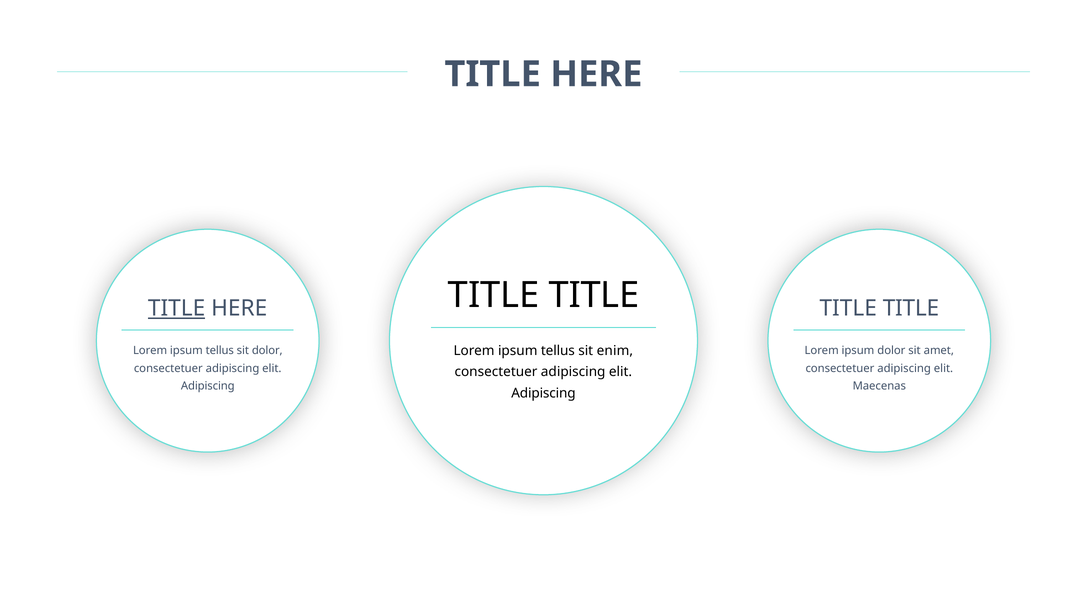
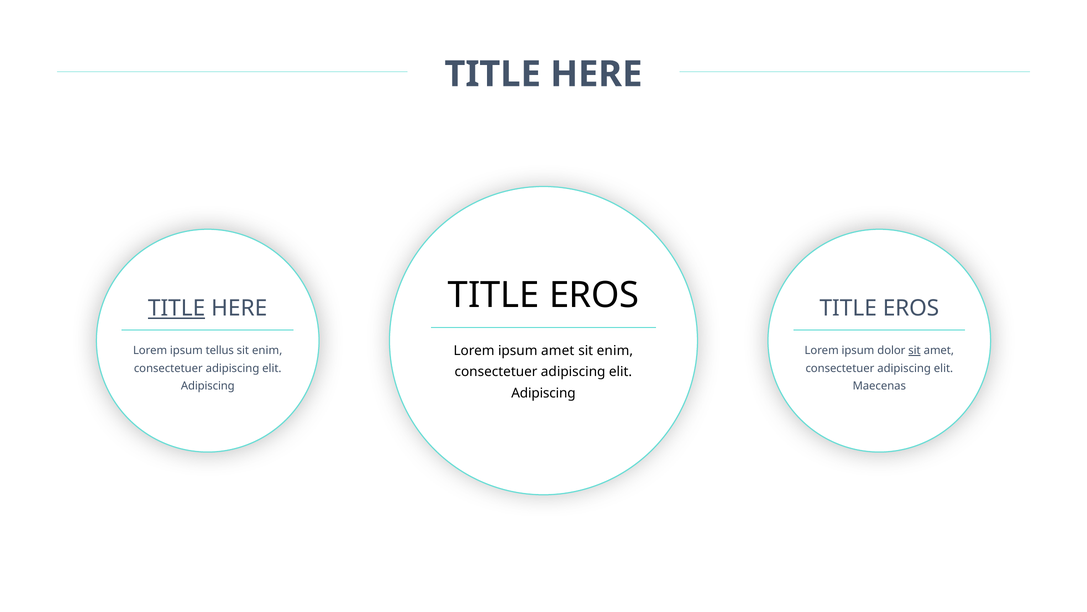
TITLE: TITLE -> EROS (594, 295)
TITLE: TITLE -> EROS (911, 308)
tellus: tellus -> amet (558, 350)
dolor: dolor -> enim (267, 350)
sit underline: none -> present (914, 350)
